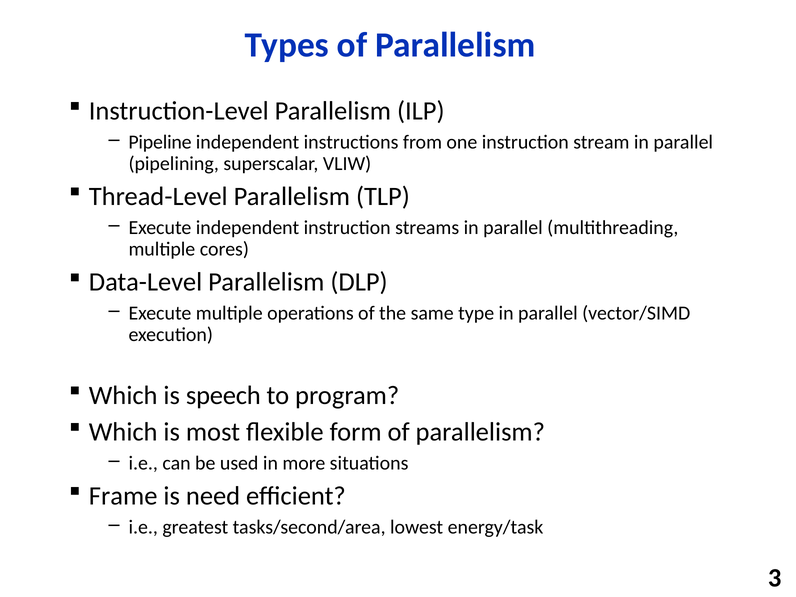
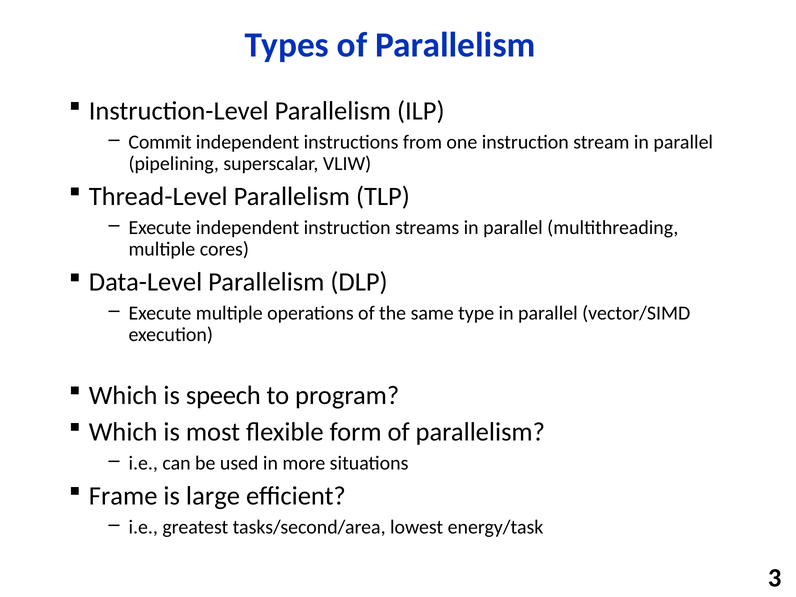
Pipeline: Pipeline -> Commit (160, 142)
need: need -> large (213, 496)
